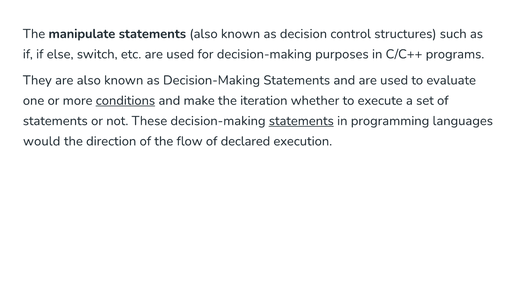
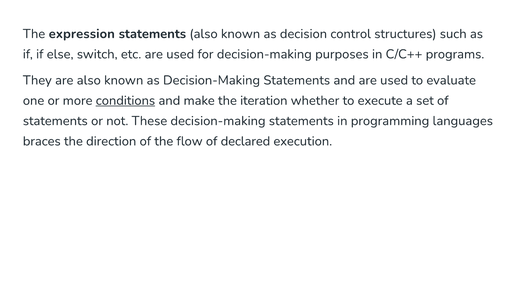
manipulate: manipulate -> expression (82, 34)
statements underline: present -> none (301, 121)
would: would -> braces (42, 141)
